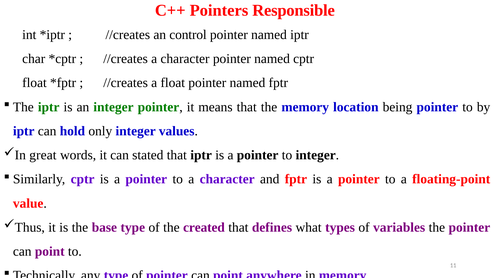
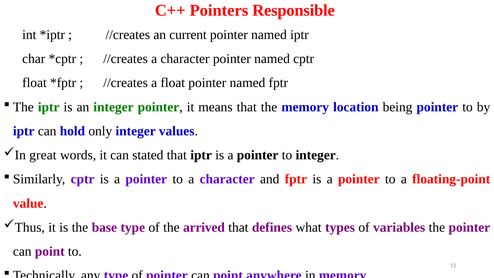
control: control -> current (188, 35)
created: created -> arrived (204, 227)
